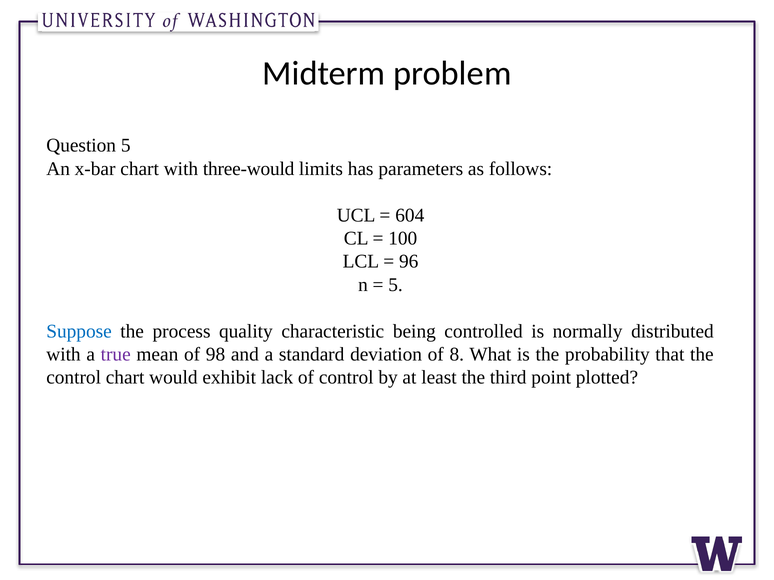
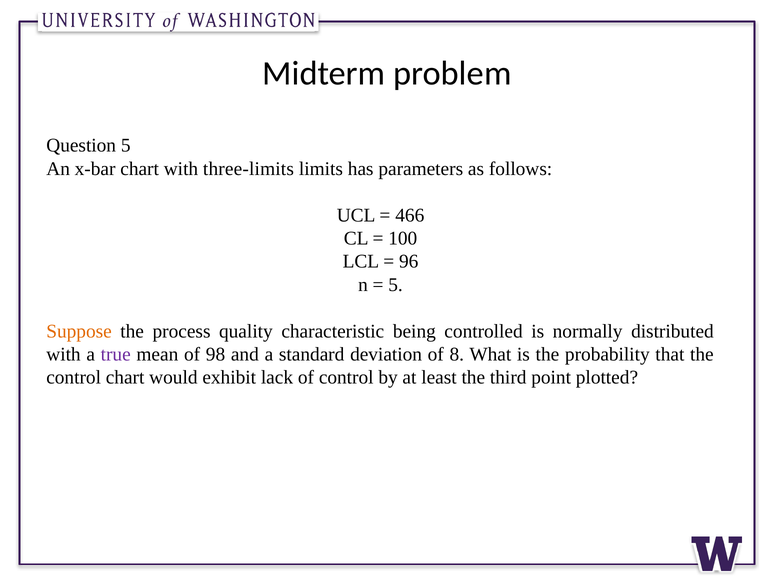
three-would: three-would -> three-limits (248, 169)
604: 604 -> 466 (410, 215)
Suppose colour: blue -> orange (79, 331)
